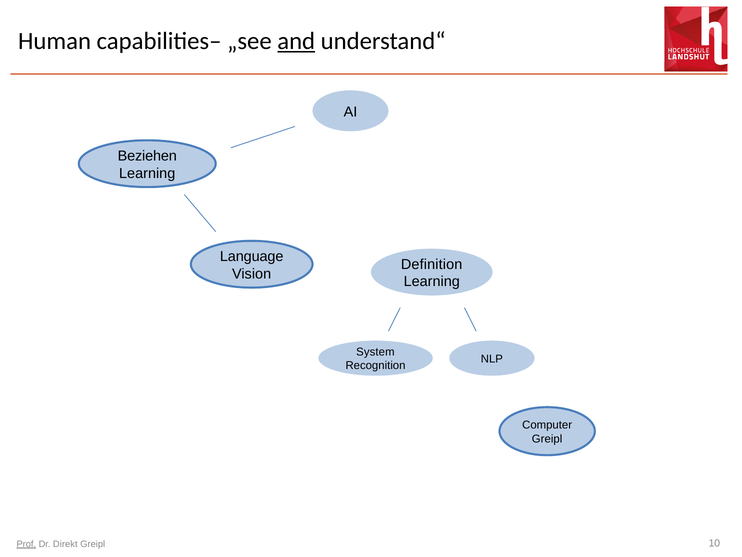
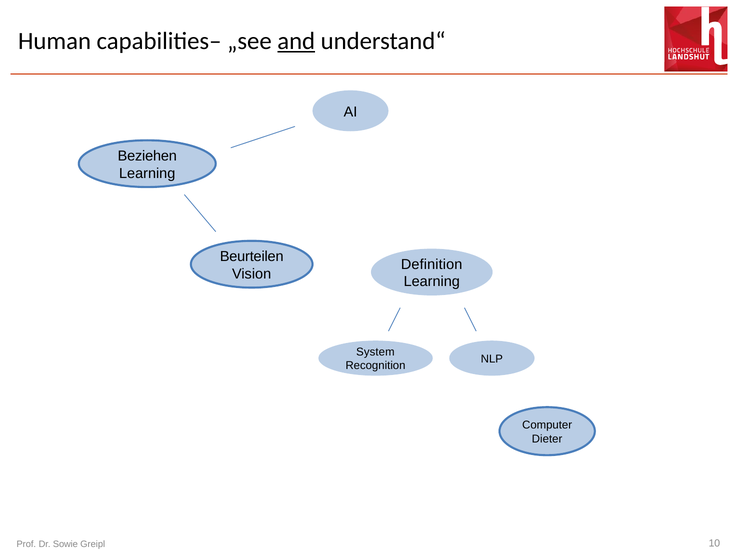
Language: Language -> Beurteilen (252, 256)
Greipl: Greipl -> Dieter (547, 438)
Prof underline: present -> none (26, 544)
Direkt: Direkt -> Sowie (65, 544)
